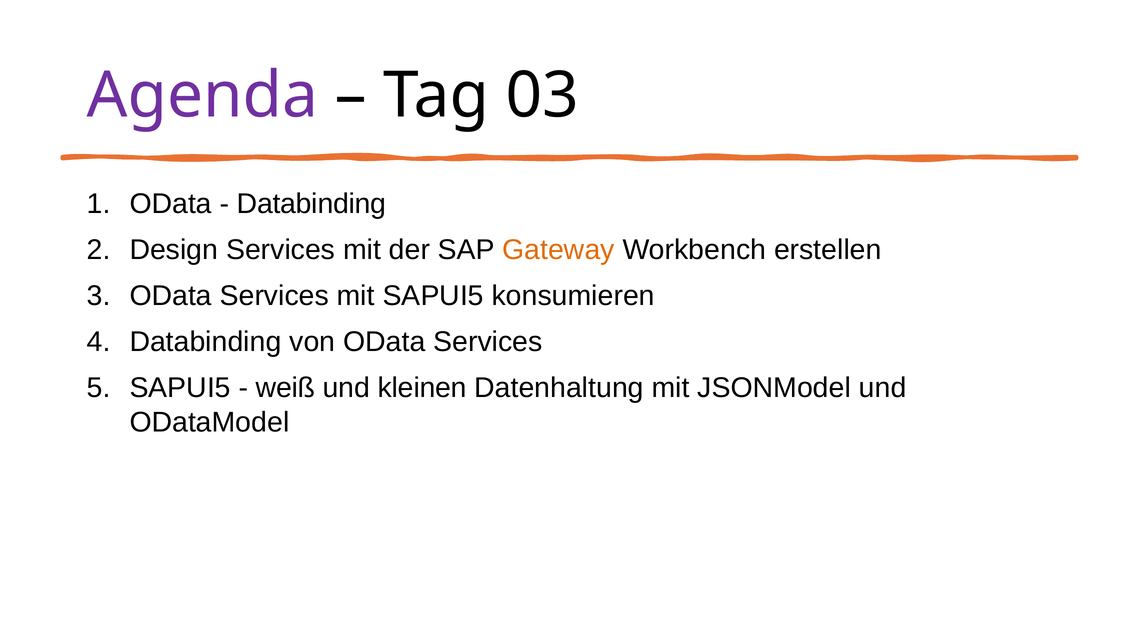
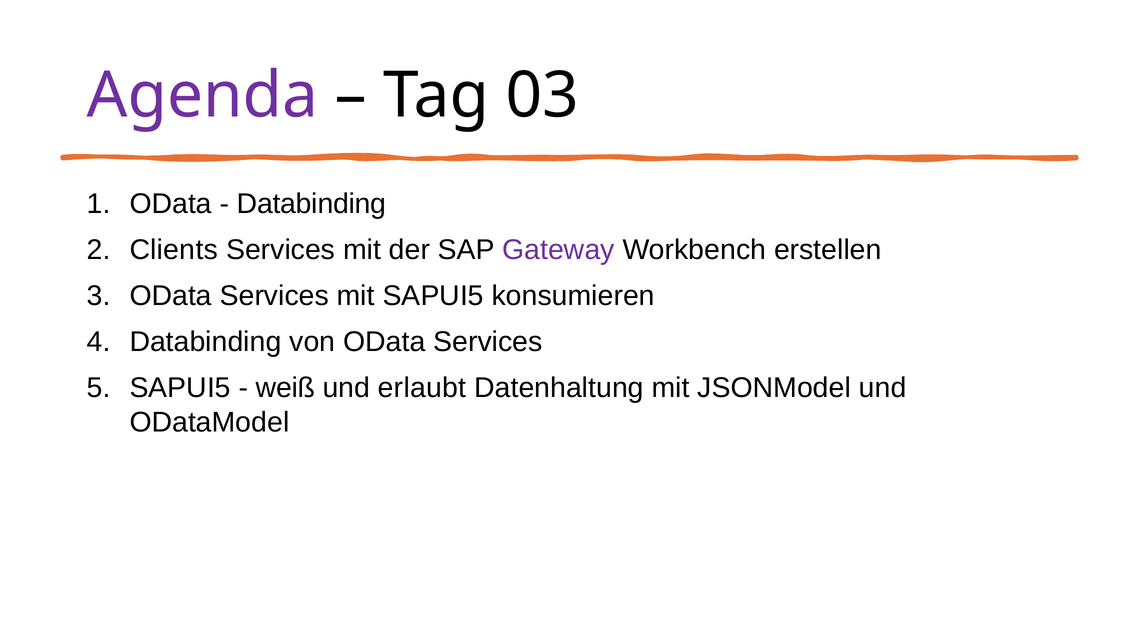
Design: Design -> Clients (174, 250)
Gateway colour: orange -> purple (558, 250)
kleinen: kleinen -> erlaubt (422, 388)
